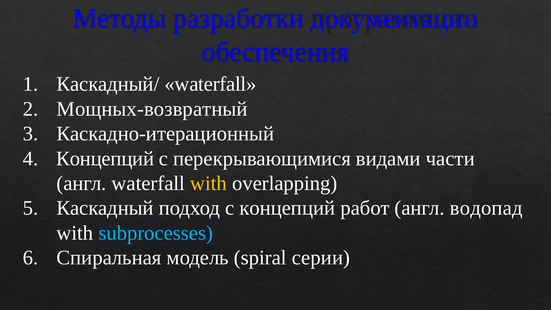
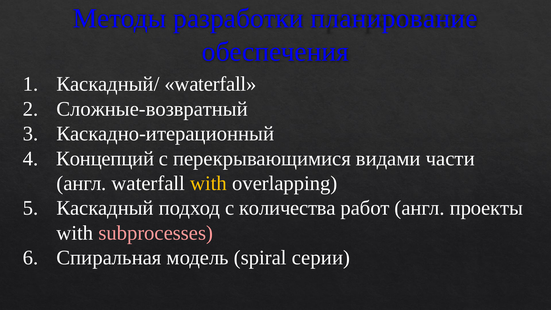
документации: документации -> планирование (394, 19)
Мощных-возвратный: Мощных-возвратный -> Сложные-возвратный (152, 109)
с концепций: концепций -> количества (287, 208)
водопад: водопад -> проекты (486, 208)
subprocesses colour: light blue -> pink (156, 233)
